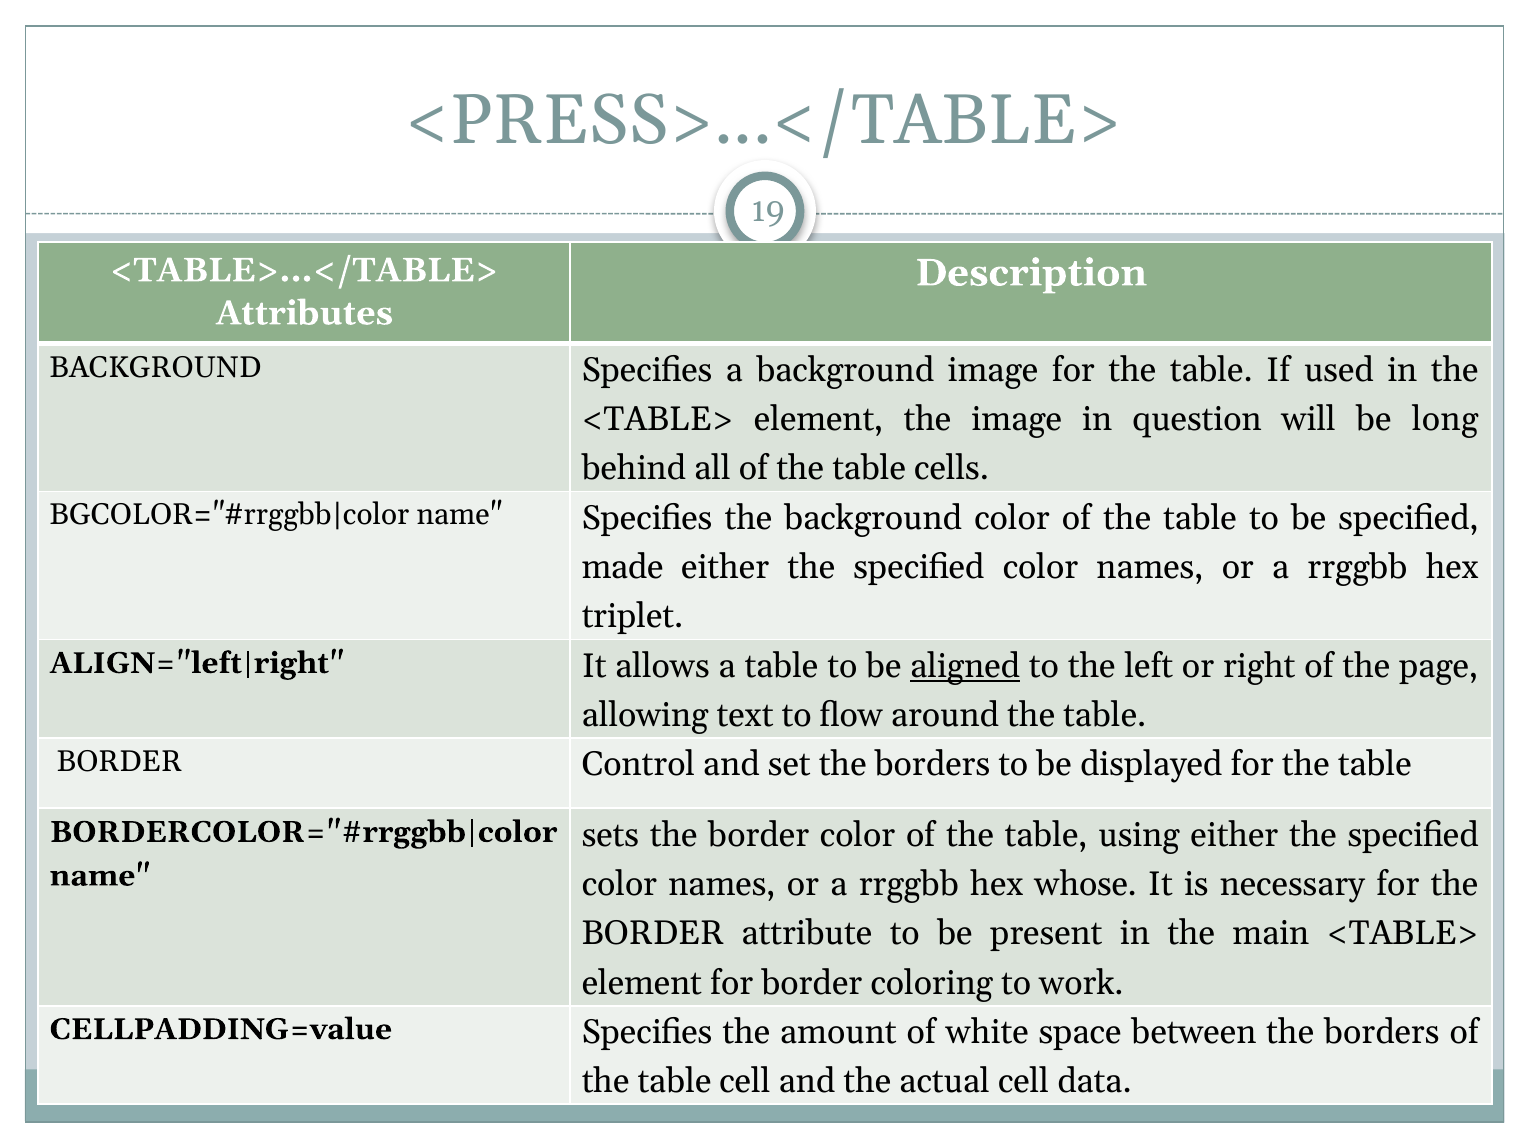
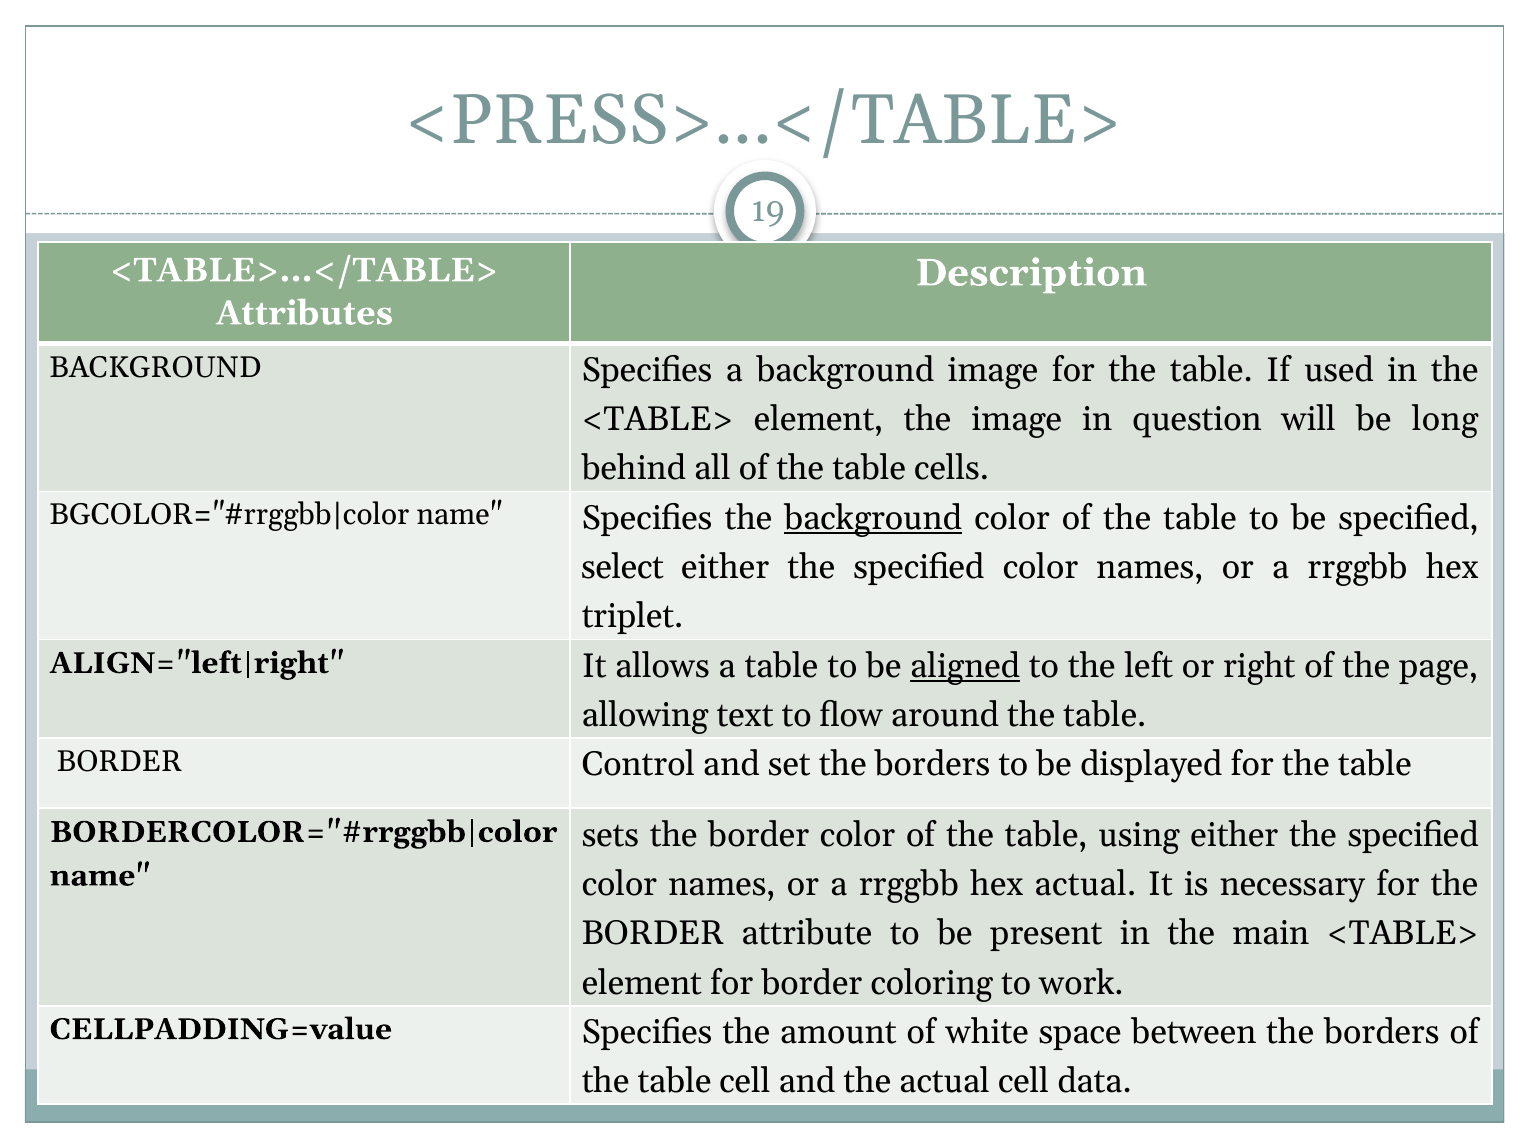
background underline: none -> present (873, 518)
made: made -> select (623, 567)
hex whose: whose -> actual (1085, 884)
